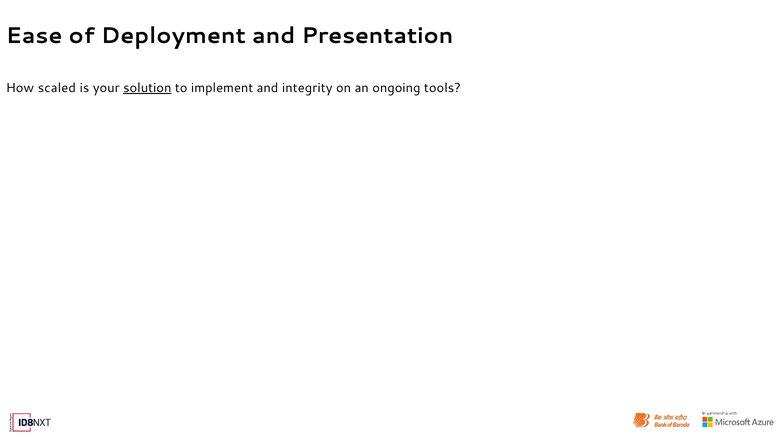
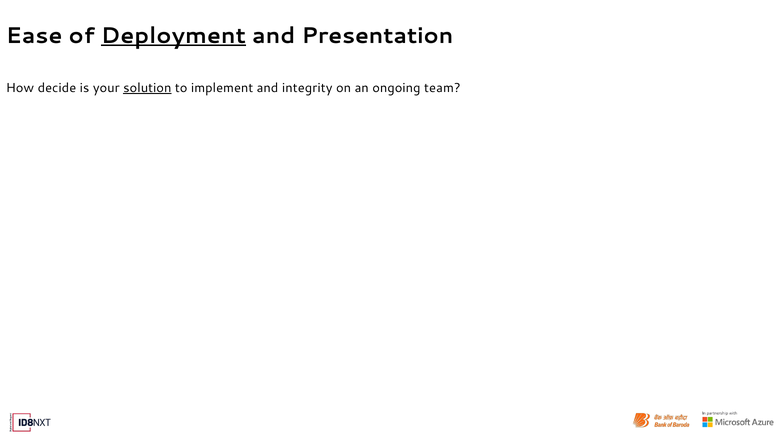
Deployment underline: none -> present (173, 36)
scaled: scaled -> decide (57, 88)
tools: tools -> team (442, 88)
